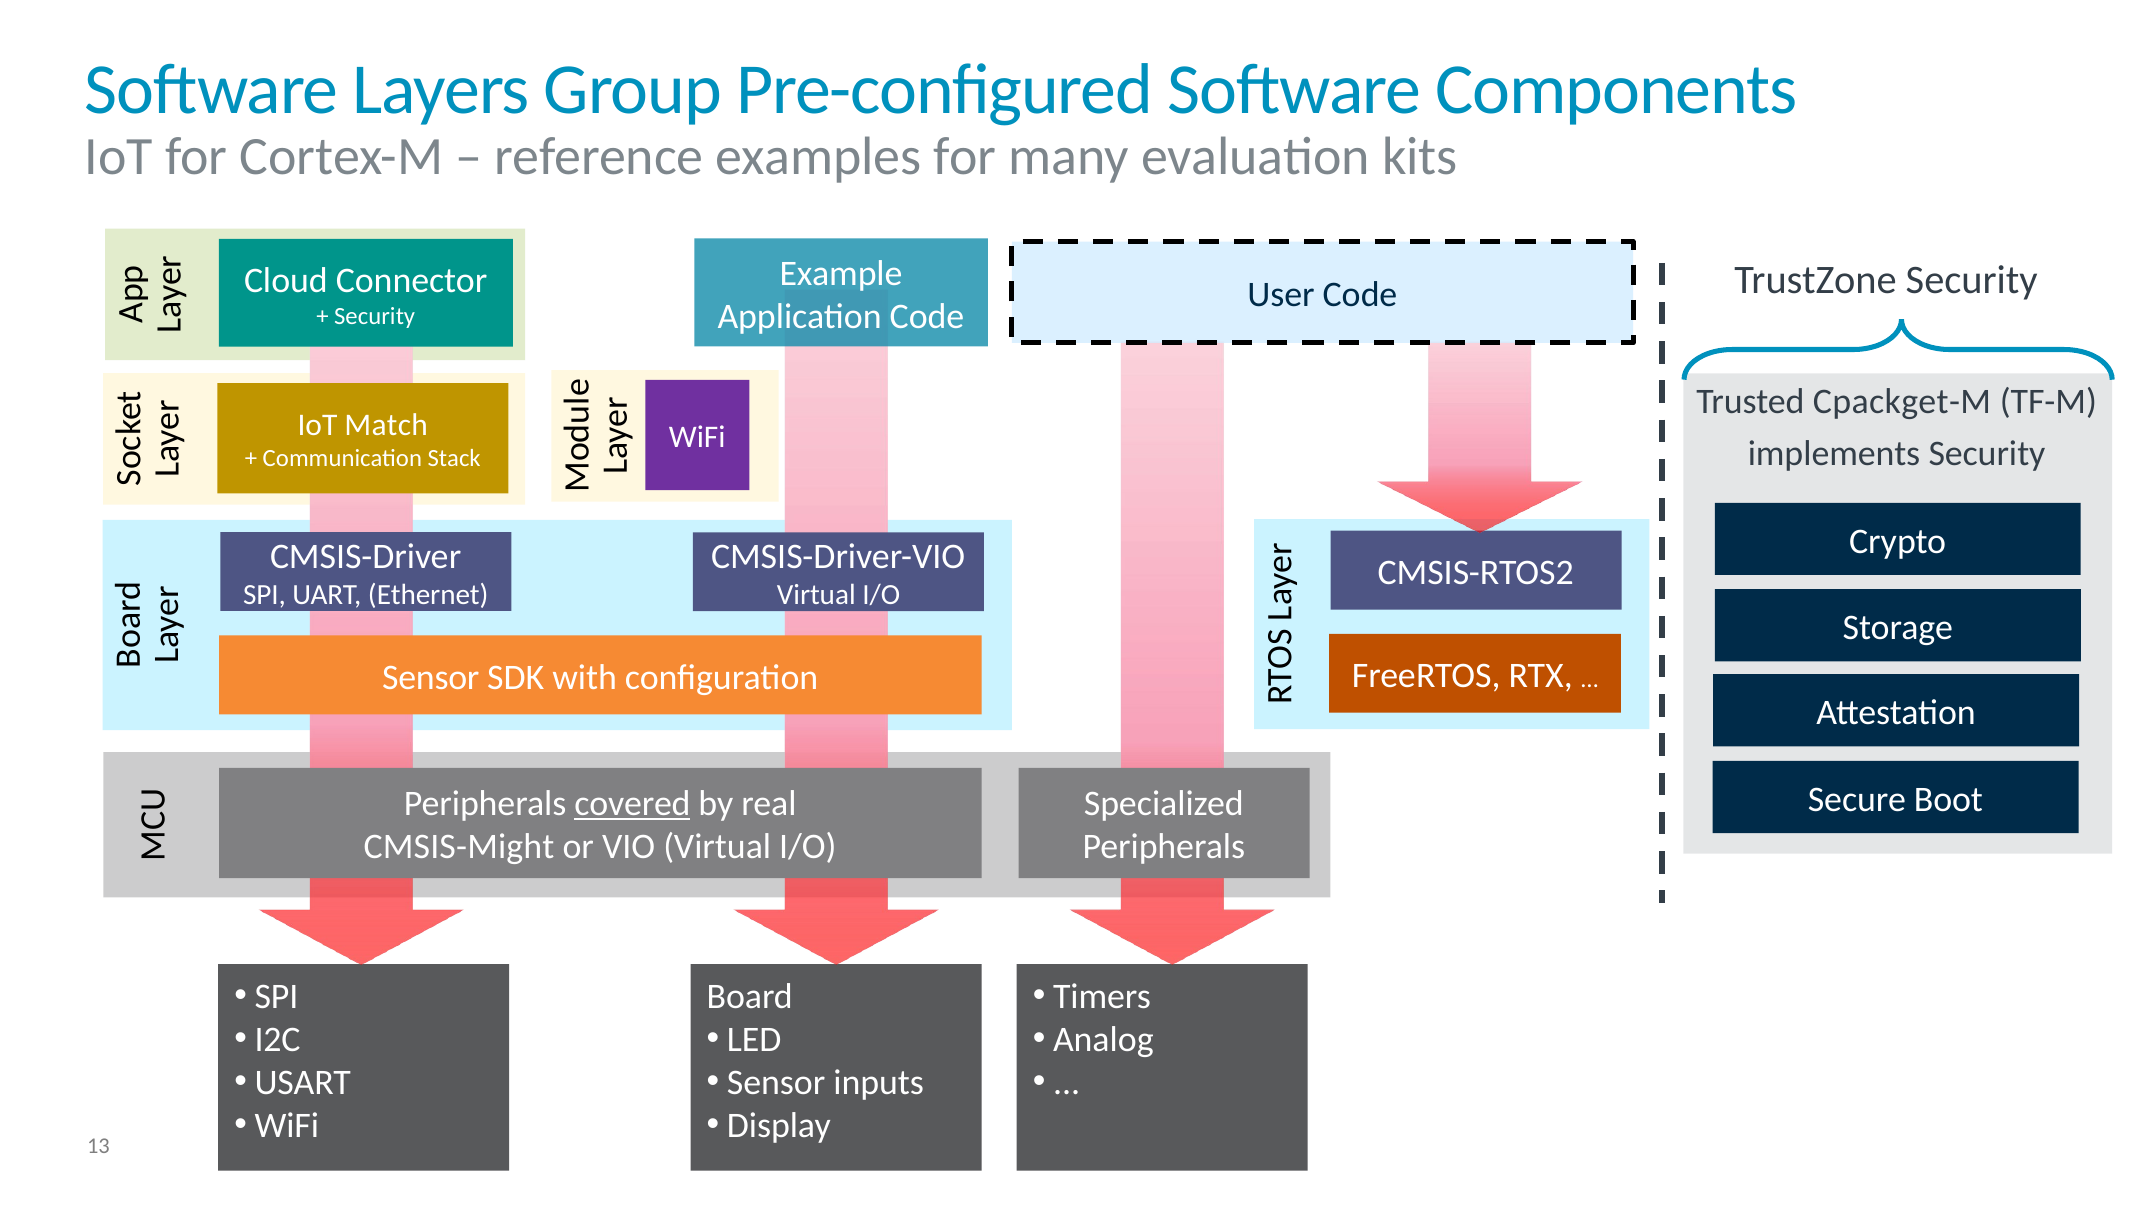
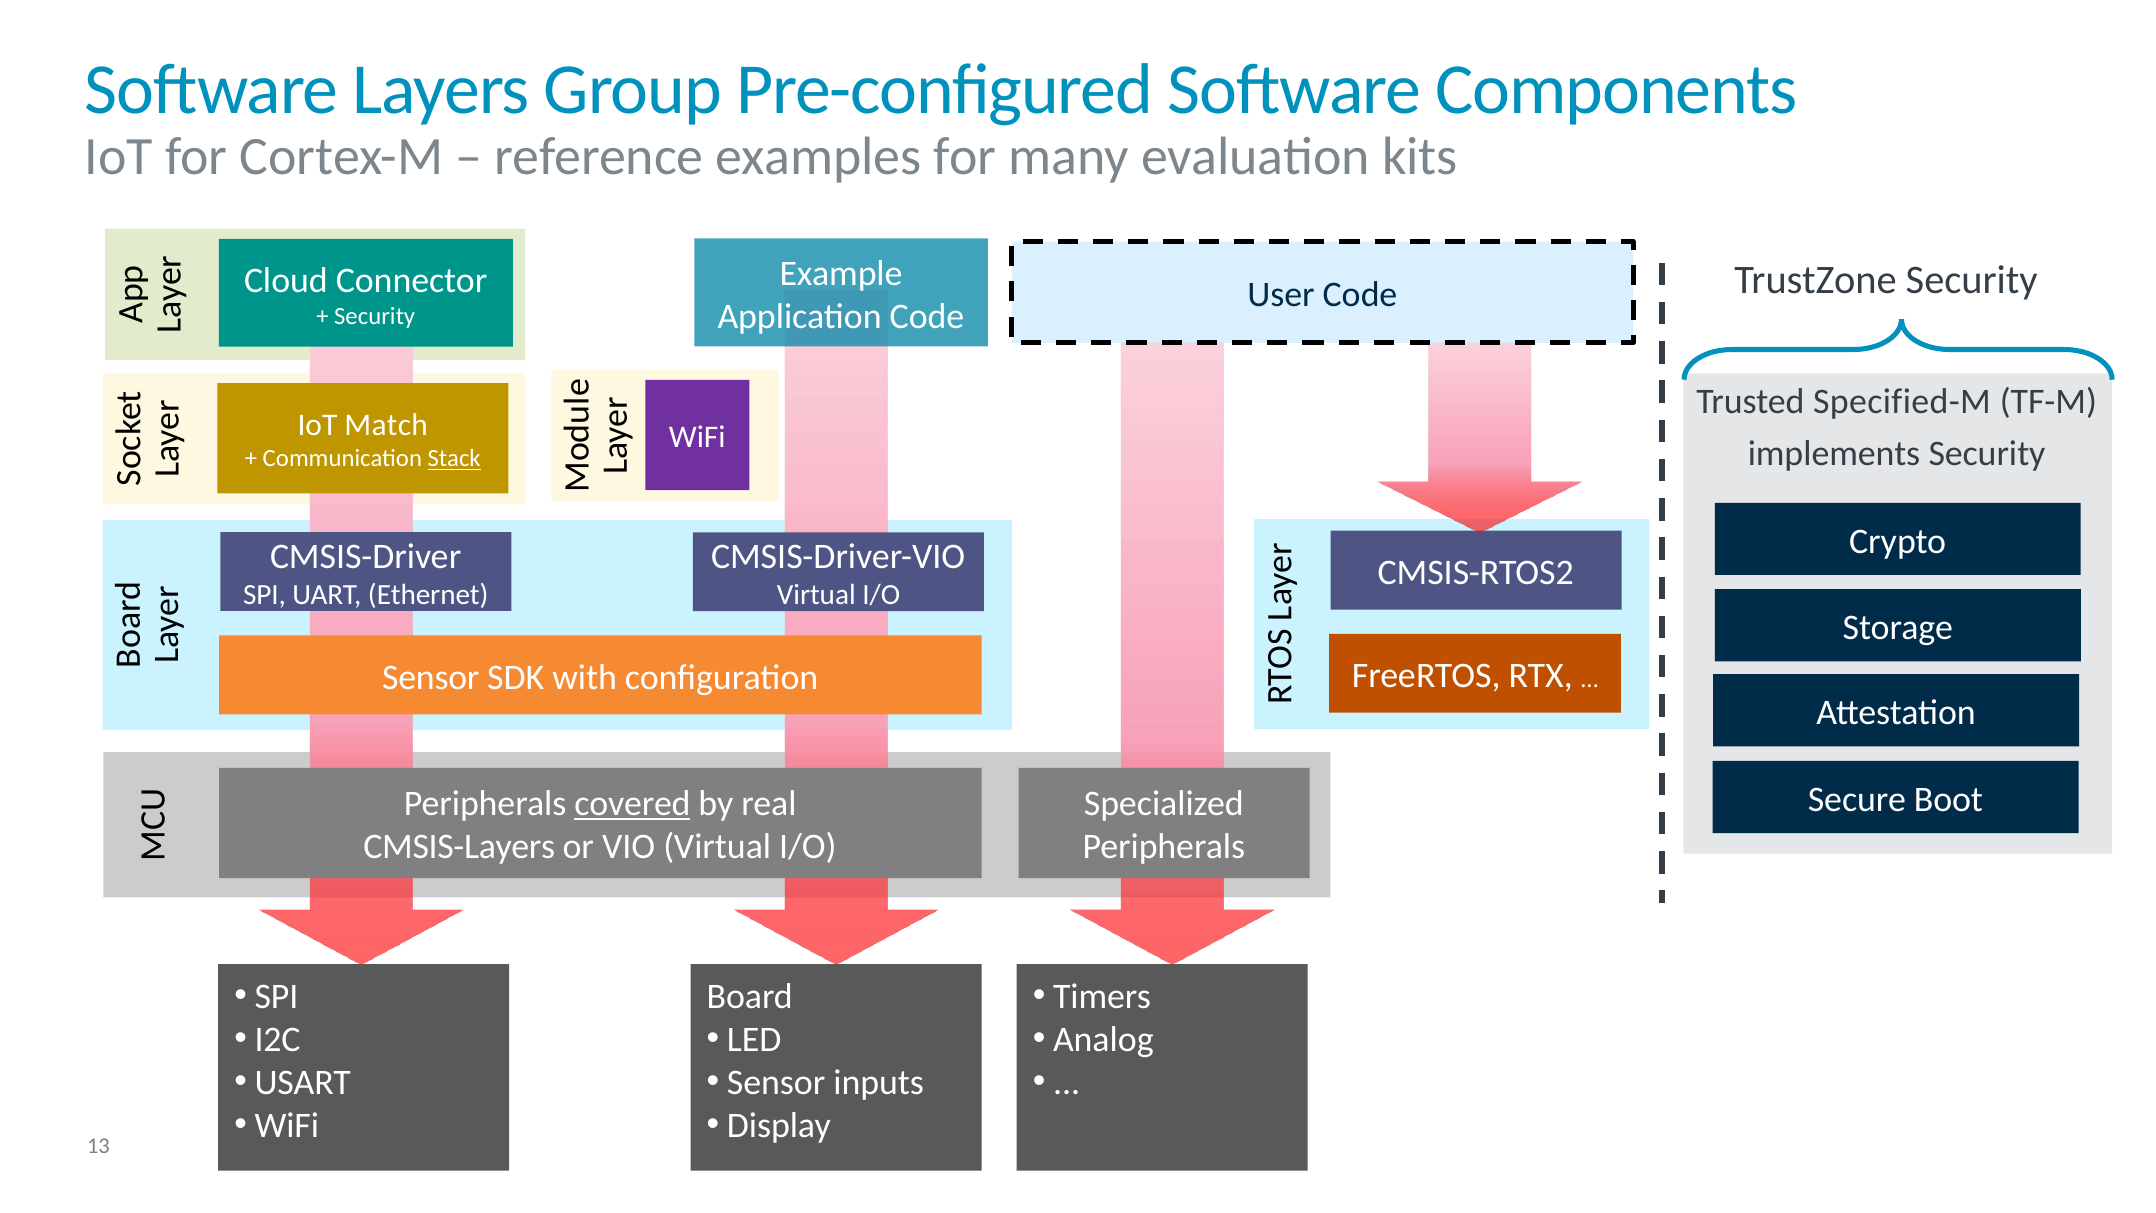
Cpackget-M: Cpackget-M -> Specified-M (1902, 402)
Stack underline: none -> present (454, 459)
CMSIS-Might: CMSIS-Might -> CMSIS-Layers (459, 847)
